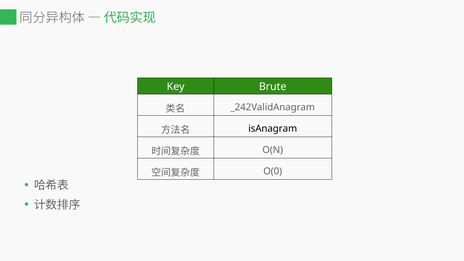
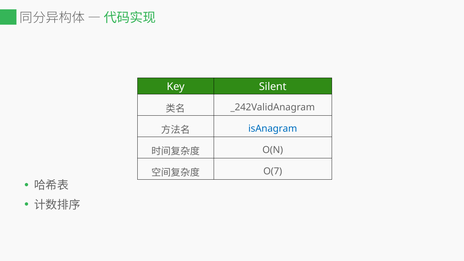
Brute: Brute -> Silent (273, 87)
isAnagram colour: black -> blue (273, 129)
O(0: O(0 -> O(7 (273, 171)
